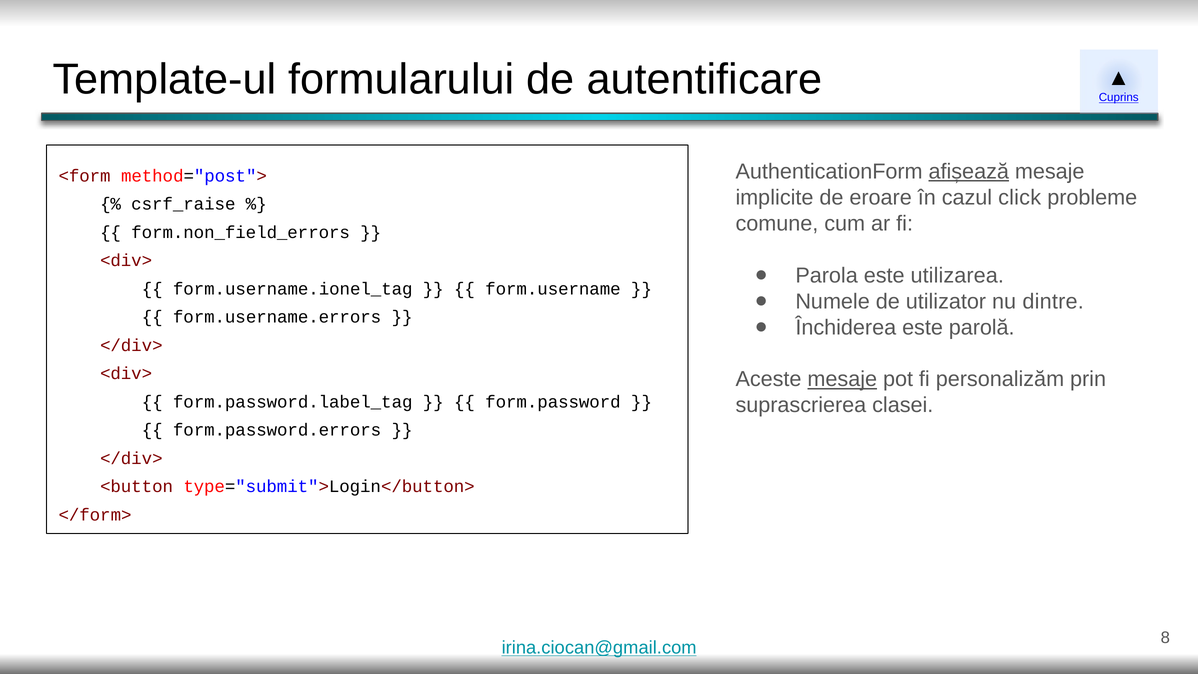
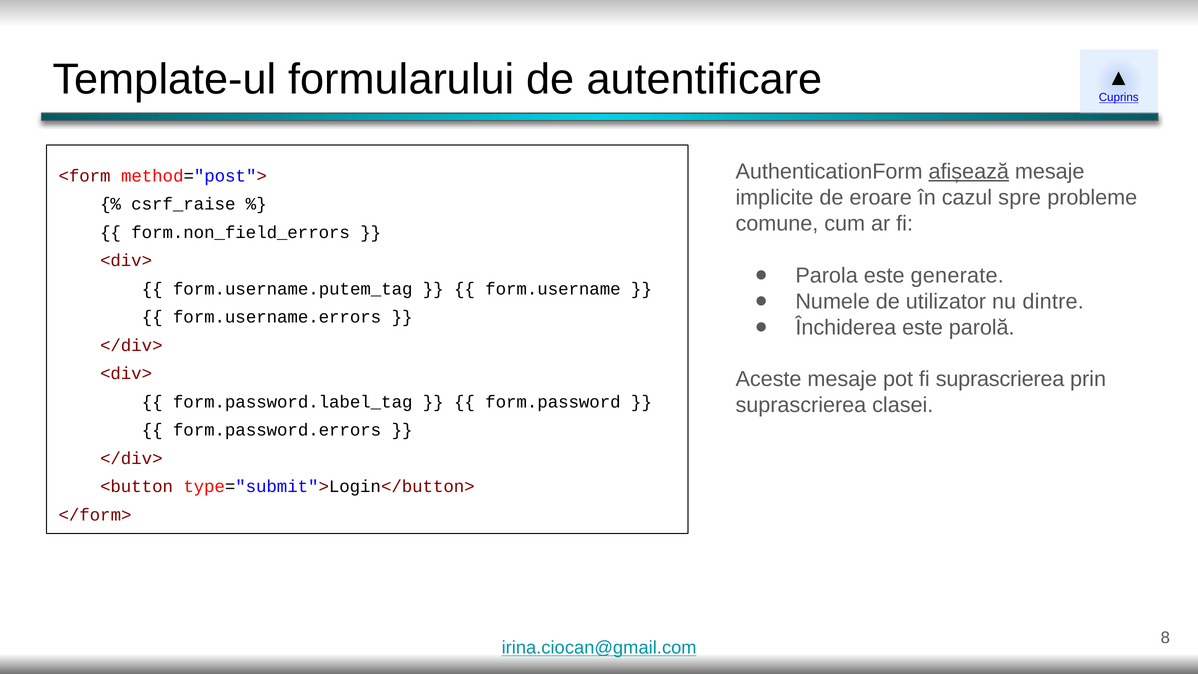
click: click -> spre (1020, 197)
utilizarea: utilizarea -> generate (957, 275)
form.username.ionel_tag: form.username.ionel_tag -> form.username.putem_tag (293, 289)
mesaje underline: present -> none (842, 379)
fi personalizăm: personalizăm -> suprascrierea (1000, 379)
